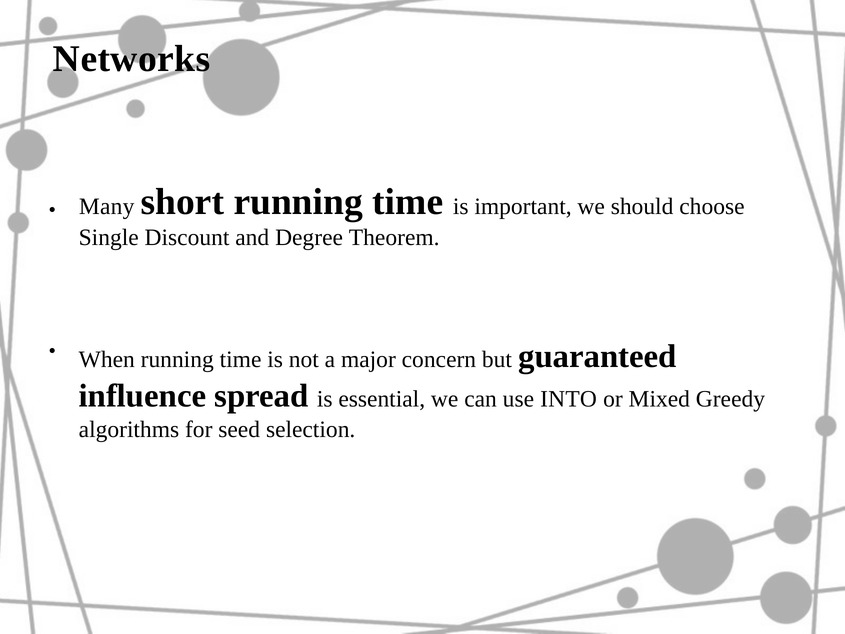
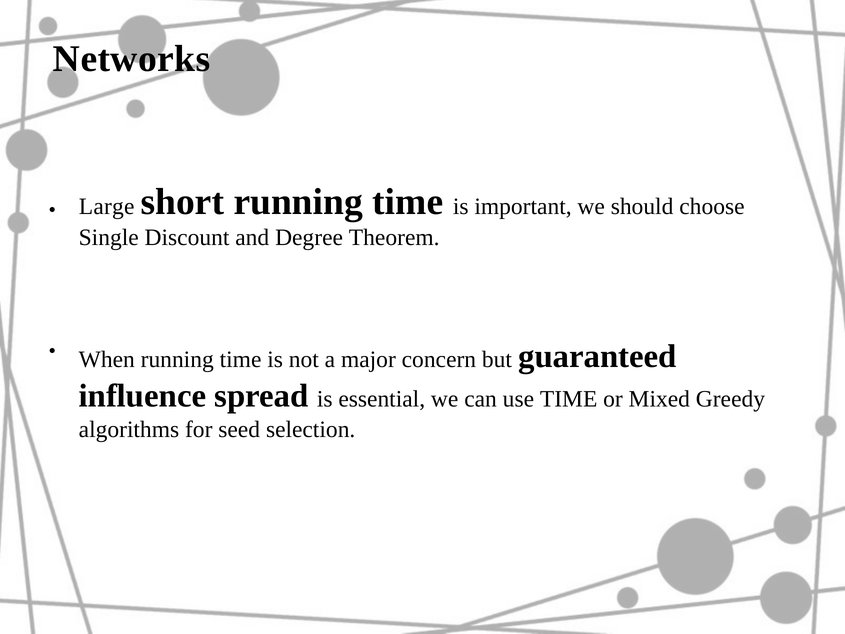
Many: Many -> Large (107, 206)
use INTO: INTO -> TIME (569, 399)
